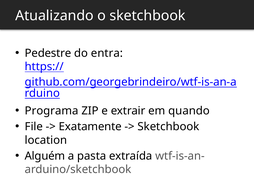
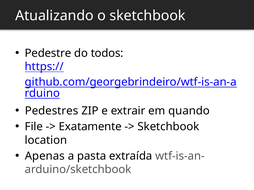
entra: entra -> todos (107, 53)
Programa: Programa -> Pedestres (52, 111)
Alguém: Alguém -> Apenas (45, 156)
